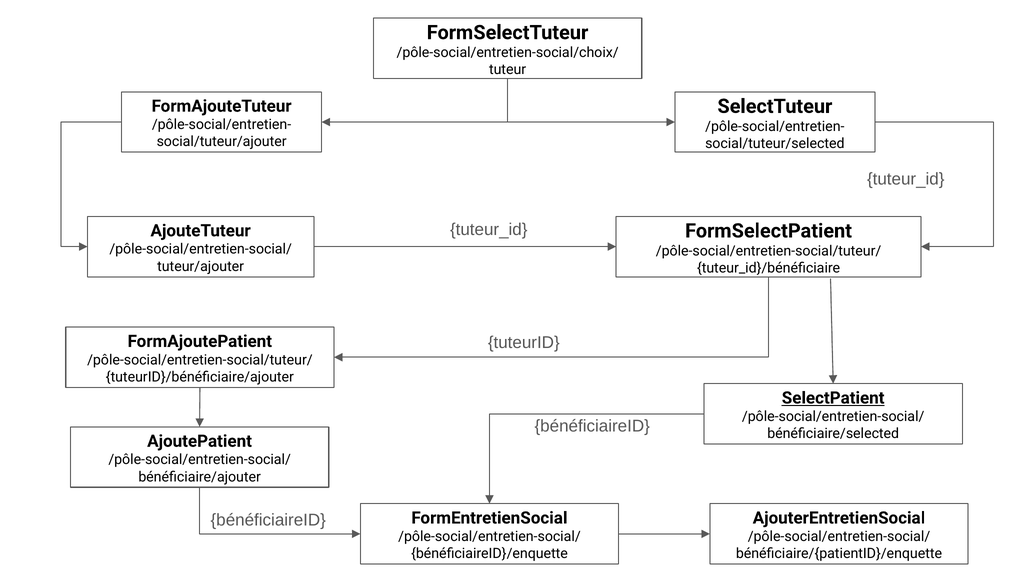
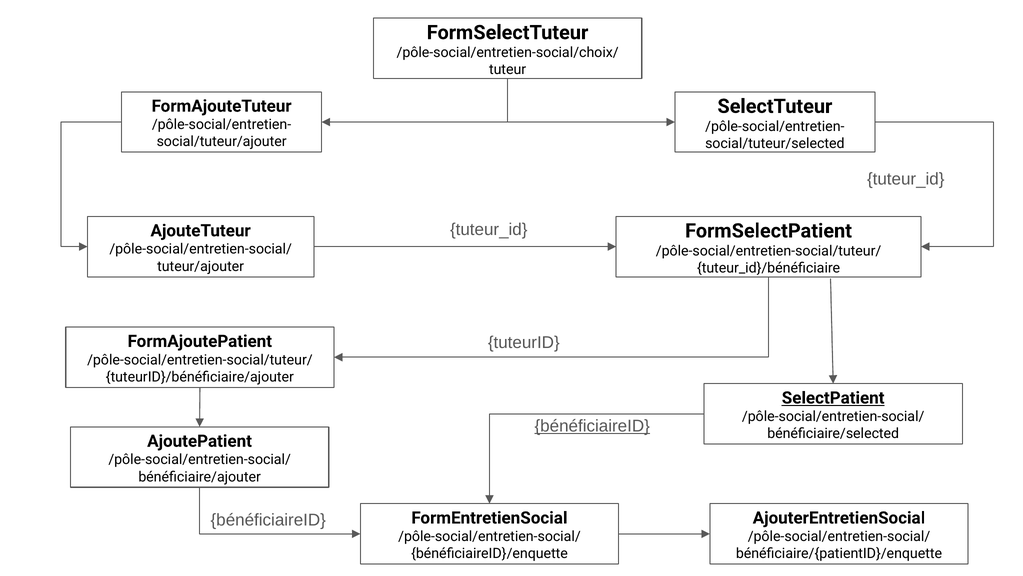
bénéficiaireID underline: none -> present (592, 426)
